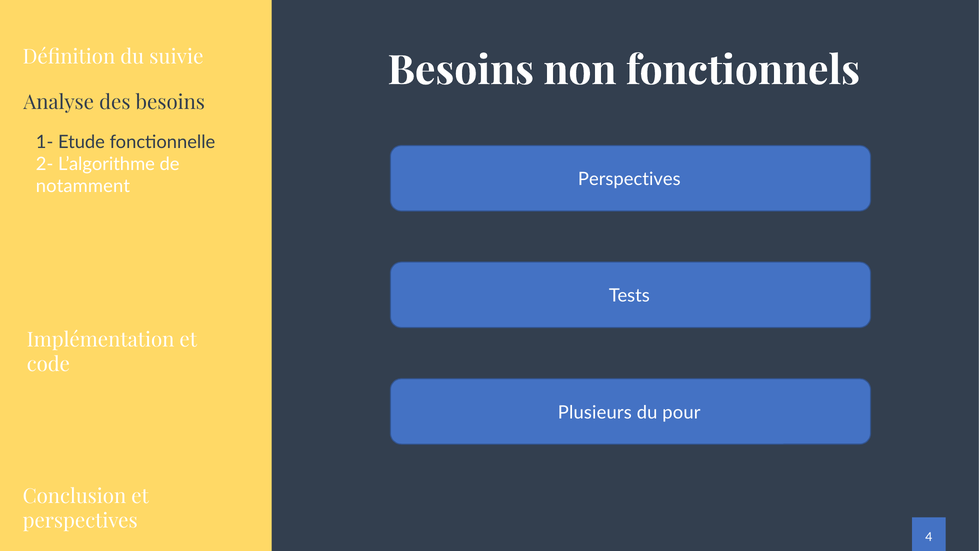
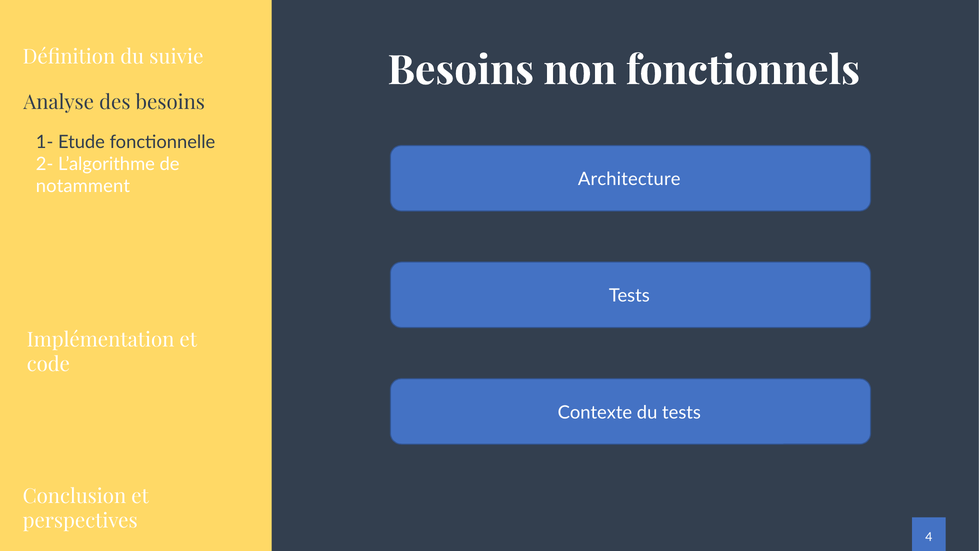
Perspectives: Perspectives -> Architecture (629, 179)
Plusieurs: Plusieurs -> Contexte (595, 412)
du pour: pour -> tests (681, 412)
